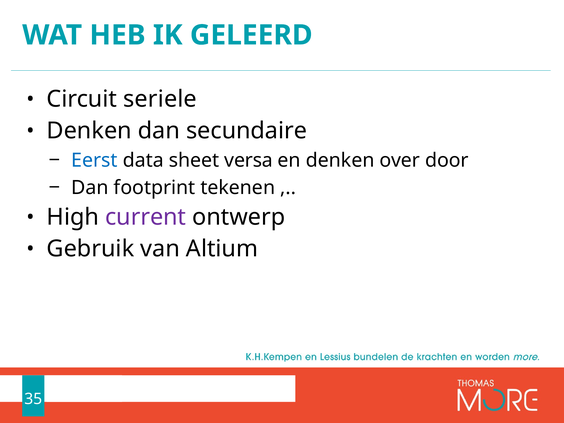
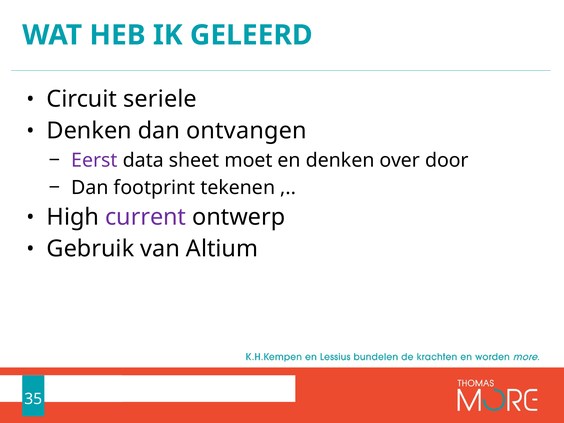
secundaire: secundaire -> ontvangen (246, 131)
Eerst colour: blue -> purple (94, 160)
versa: versa -> moet (249, 160)
